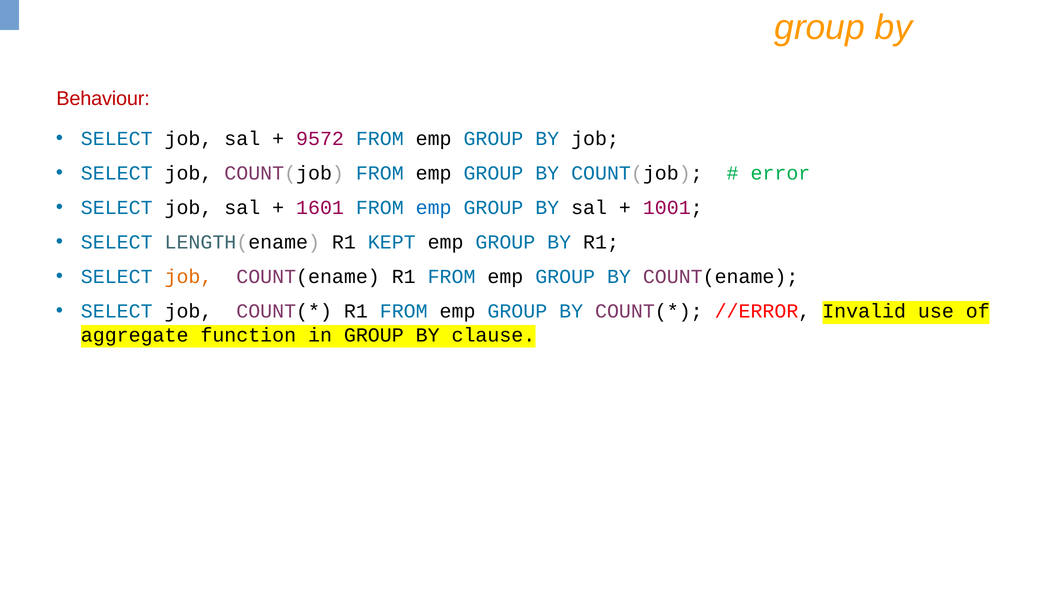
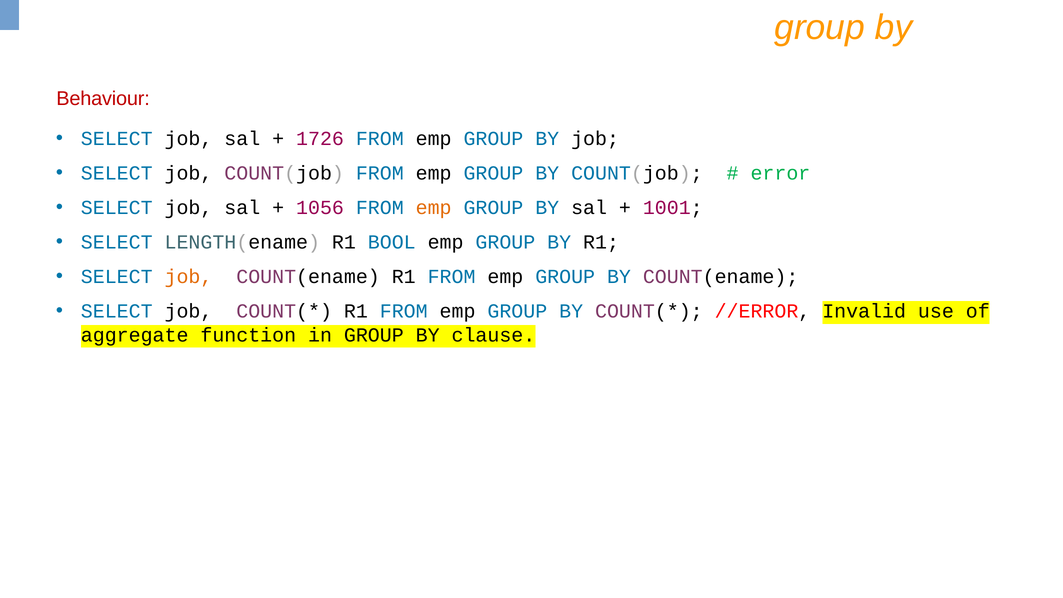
9572: 9572 -> 1726 (320, 138)
1601: 1601 -> 1056 (320, 208)
emp colour: blue -> orange (434, 208)
KEPT: KEPT -> BOOL (392, 242)
